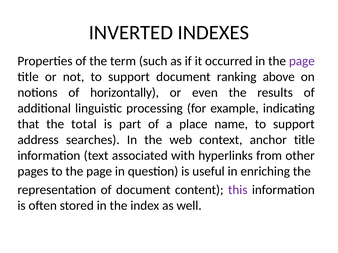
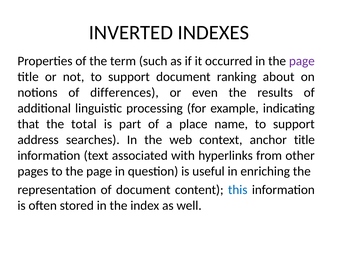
above: above -> about (279, 77)
horizontally: horizontally -> differences (124, 93)
this colour: purple -> blue (238, 190)
